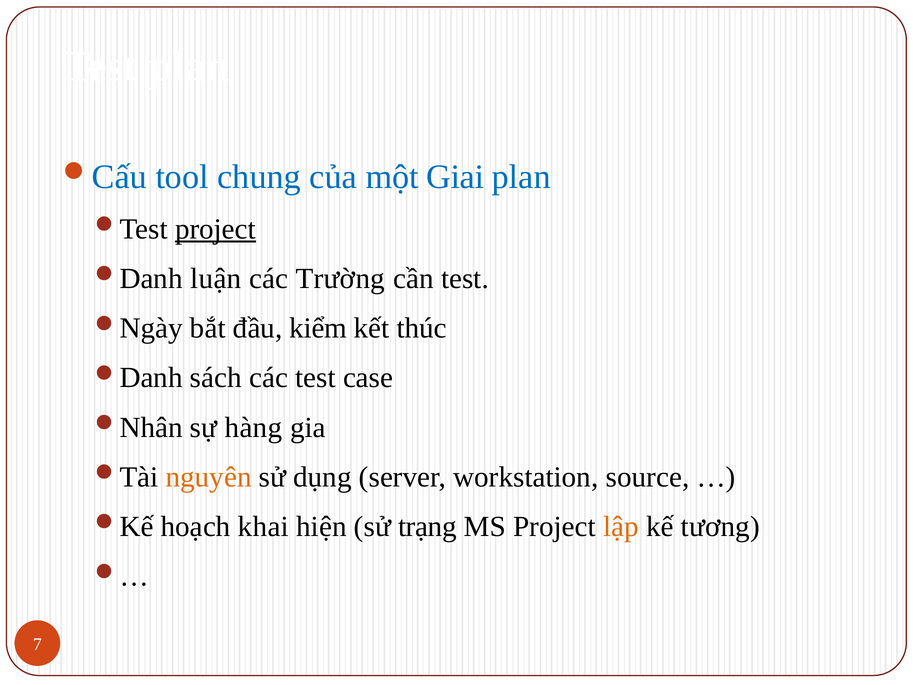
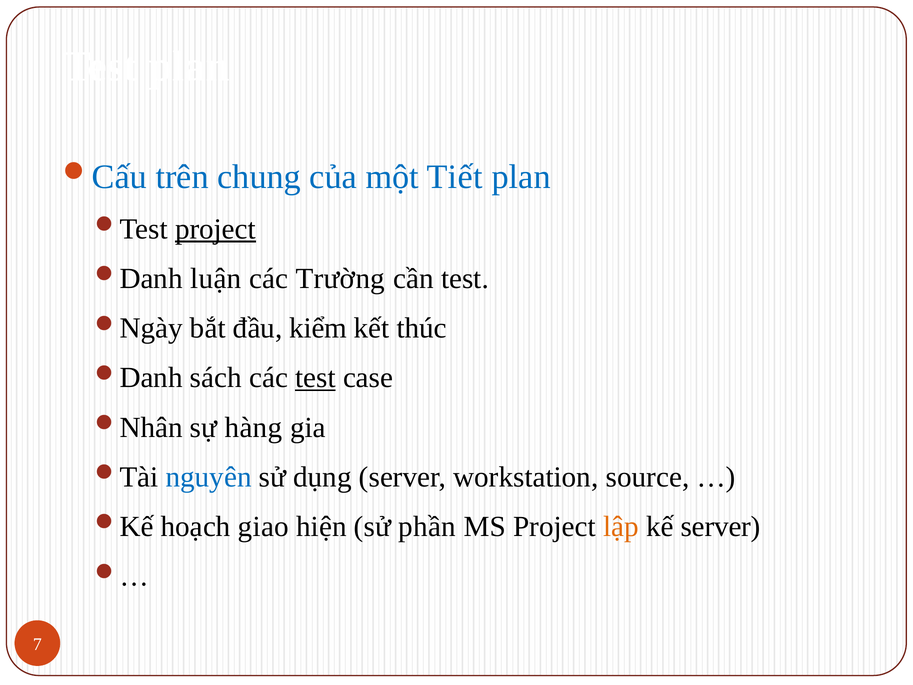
tool: tool -> trên (182, 177)
Giai: Giai -> Tiết (455, 177)
test underline: none -> present (315, 378)
nguyên colour: orange -> blue (209, 477)
khai: khai -> giao (263, 526)
trạng: trạng -> phần (427, 526)
kế tương: tương -> server (721, 526)
